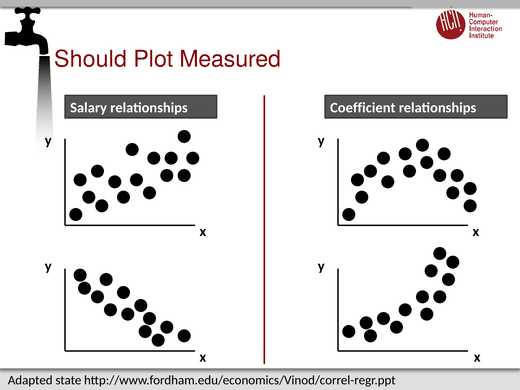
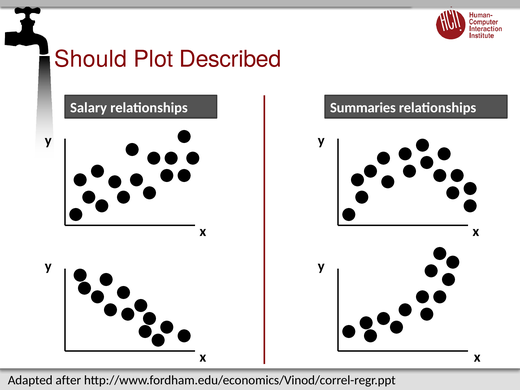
Measured: Measured -> Described (230, 59)
Coefficient: Coefficient -> Summaries (363, 108)
state: state -> after (68, 380)
